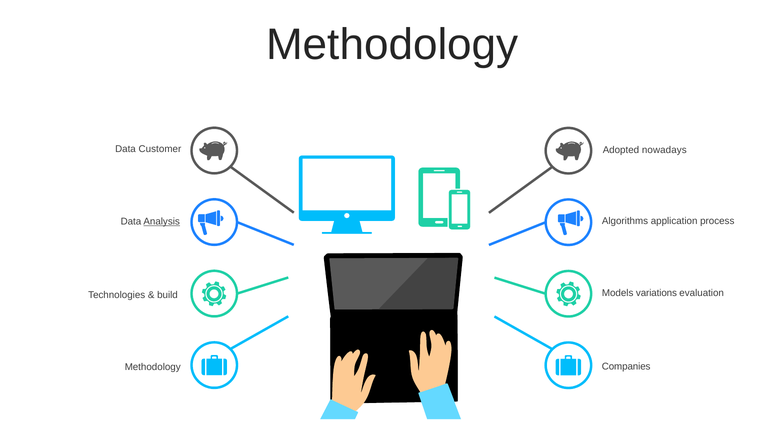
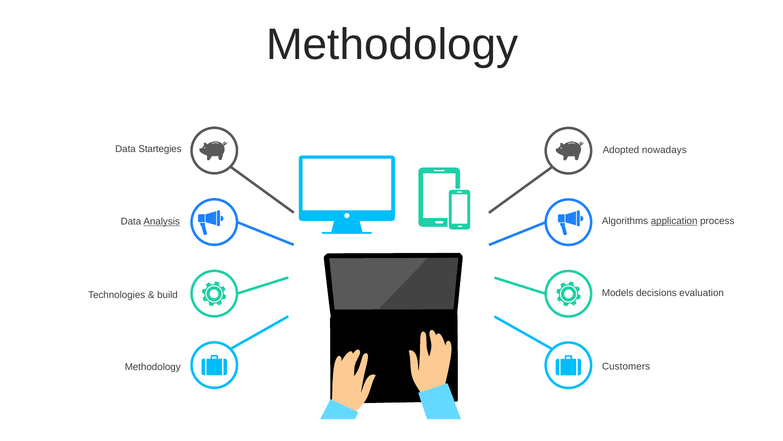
Customer: Customer -> Startegies (160, 149)
application underline: none -> present (674, 221)
variations: variations -> decisions (656, 293)
Companies: Companies -> Customers (626, 366)
